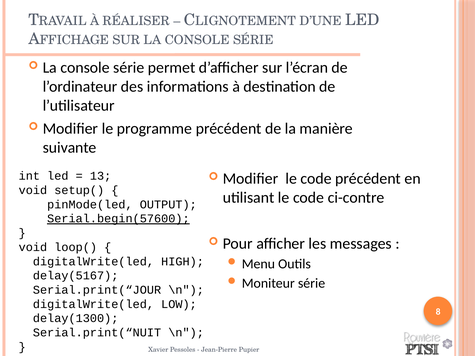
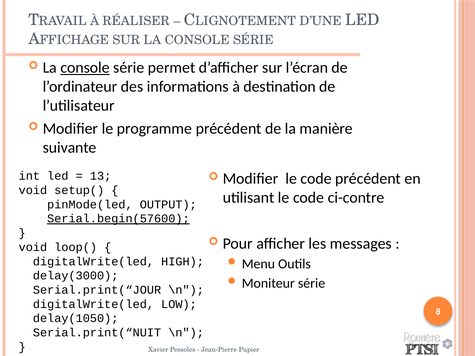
console underline: none -> present (85, 68)
delay(5167: delay(5167 -> delay(3000 (76, 276)
delay(1300: delay(1300 -> delay(1050 (76, 319)
